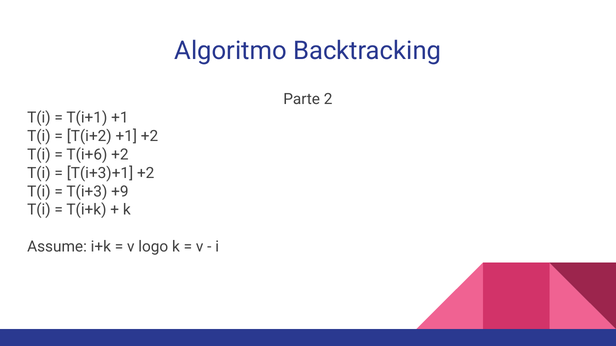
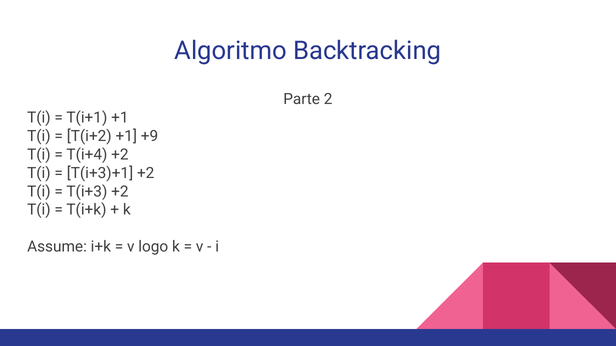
+1 +2: +2 -> +9 (150, 136)
T(i+6: T(i+6 -> T(i+4 (87, 155)
T(i+3 +9: +9 -> +2 (120, 192)
